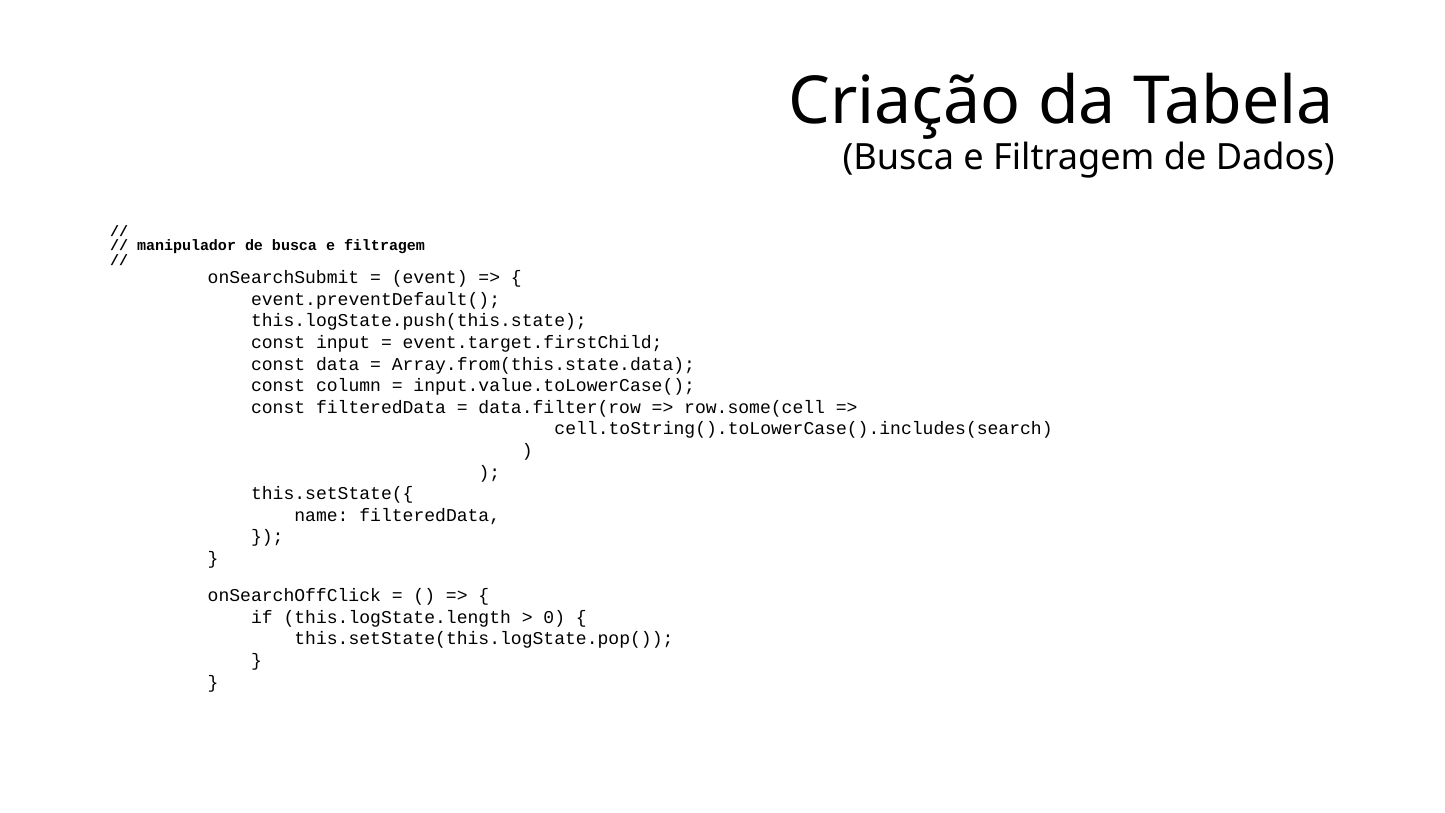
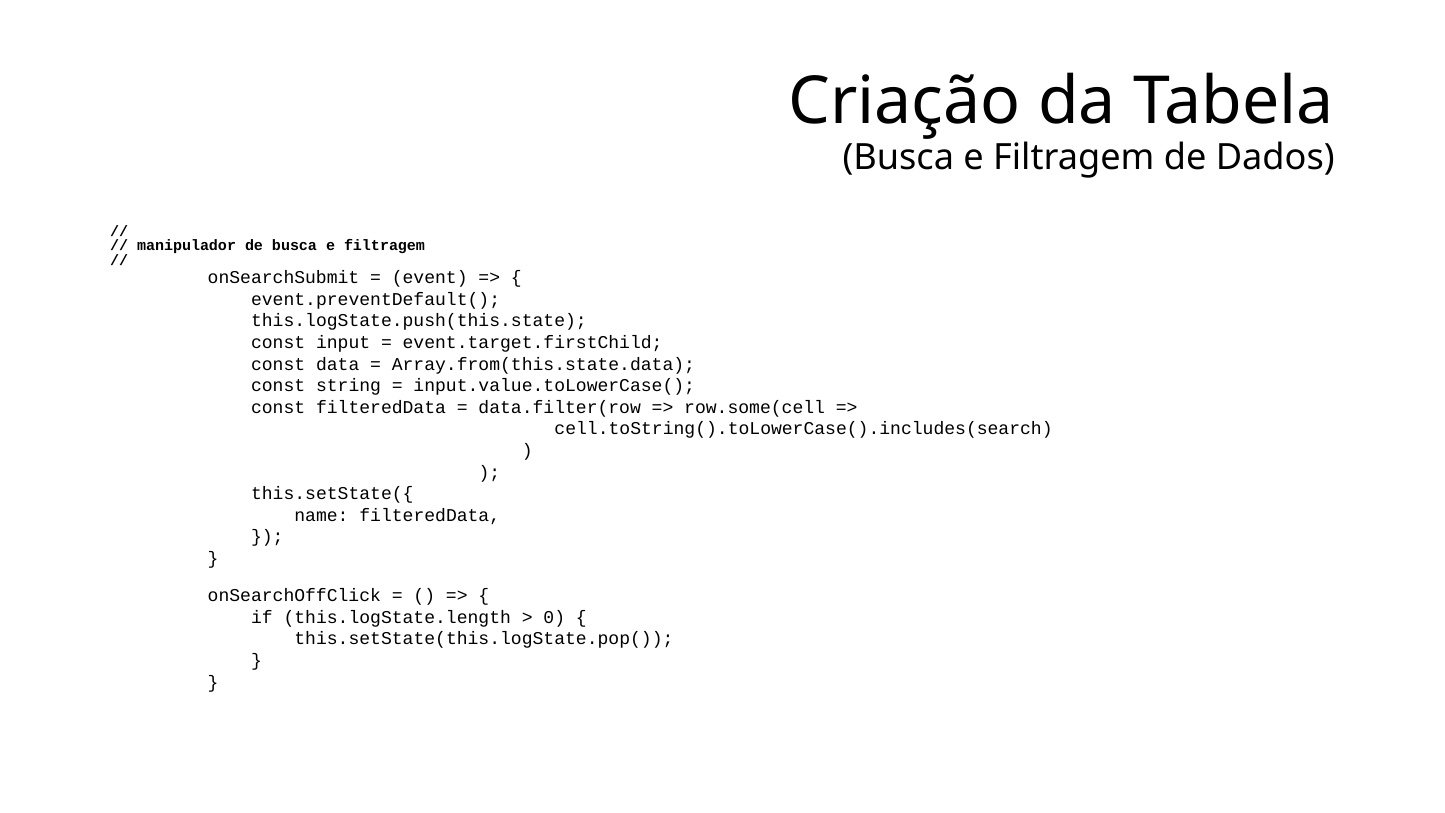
column: column -> string (349, 386)
